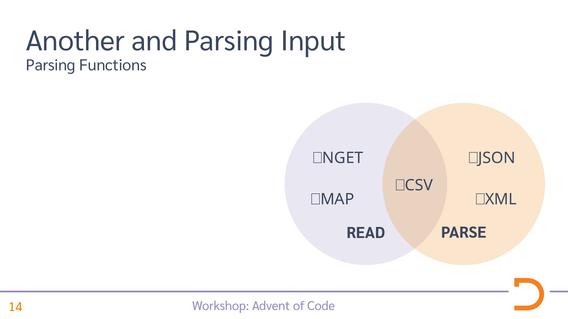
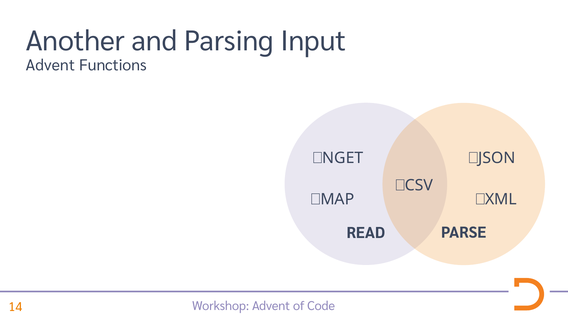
Parsing: Parsing -> Advent (51, 66)
